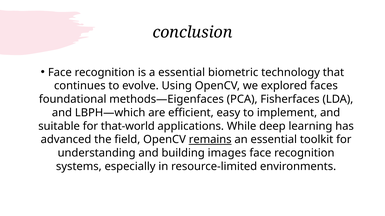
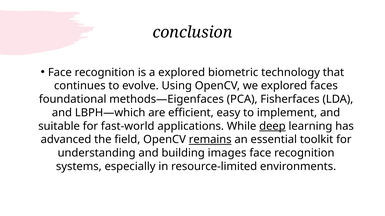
a essential: essential -> explored (182, 72)
that-world: that-world -> fast-world (128, 126)
deep underline: none -> present (272, 126)
